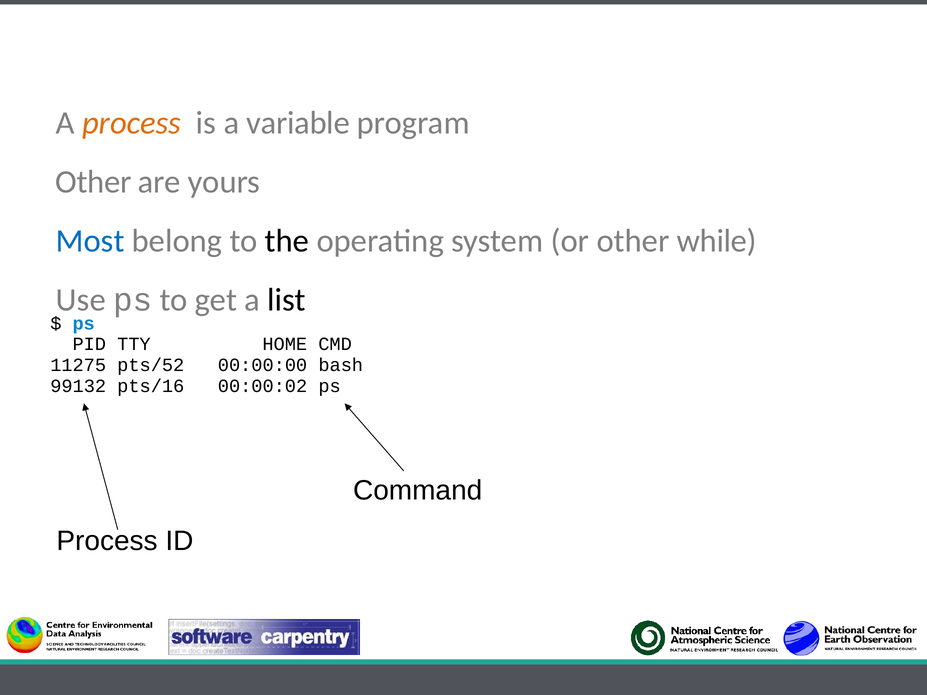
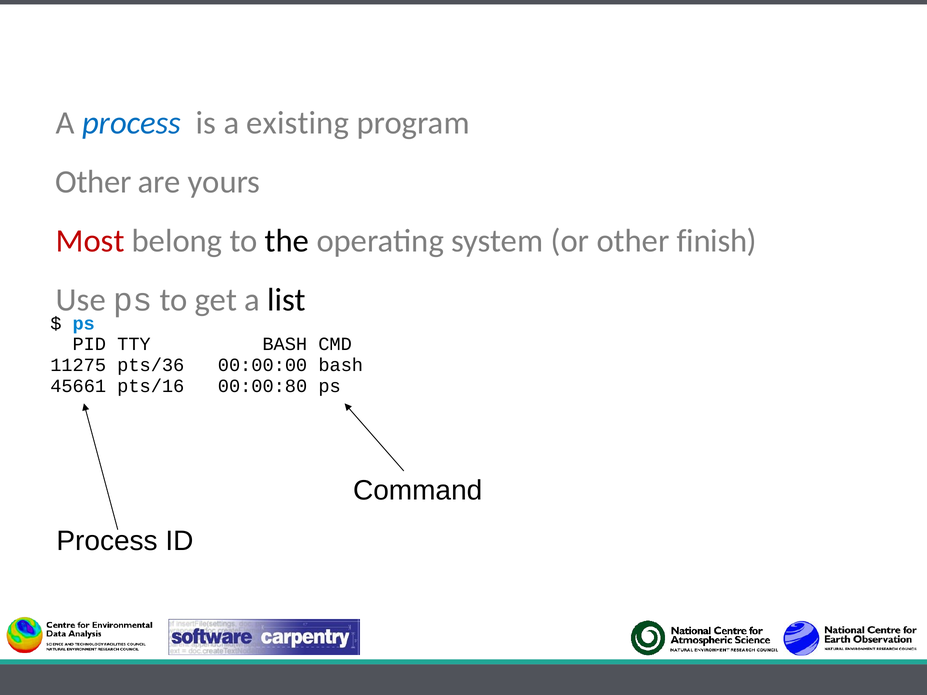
process colour: orange -> blue (132, 123)
variable: variable -> existing (298, 123)
Most colour: blue -> red (90, 241)
while: while -> finish (717, 241)
TTY HOME: HOME -> BASH (285, 344)
pts/52: pts/52 -> pts/36 (151, 365)
99132: 99132 -> 45661 (78, 386)
00:00:02: 00:00:02 -> 00:00:80 (263, 386)
